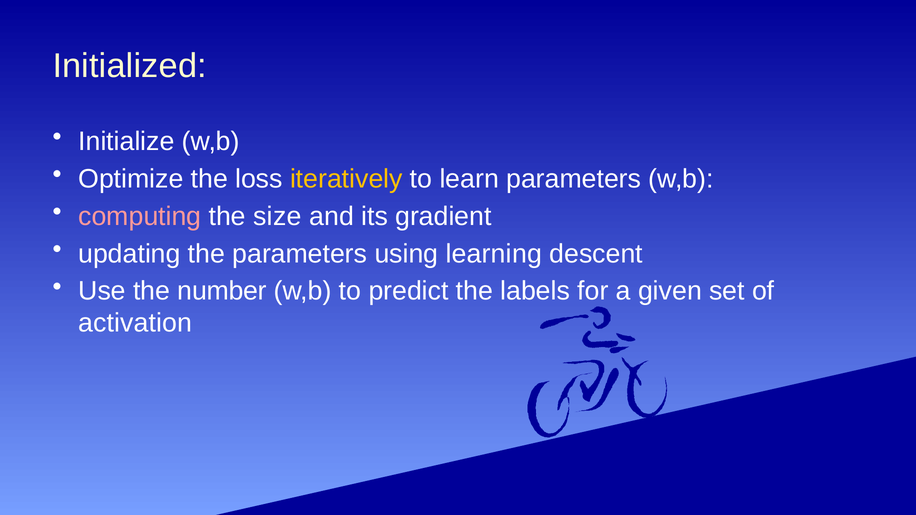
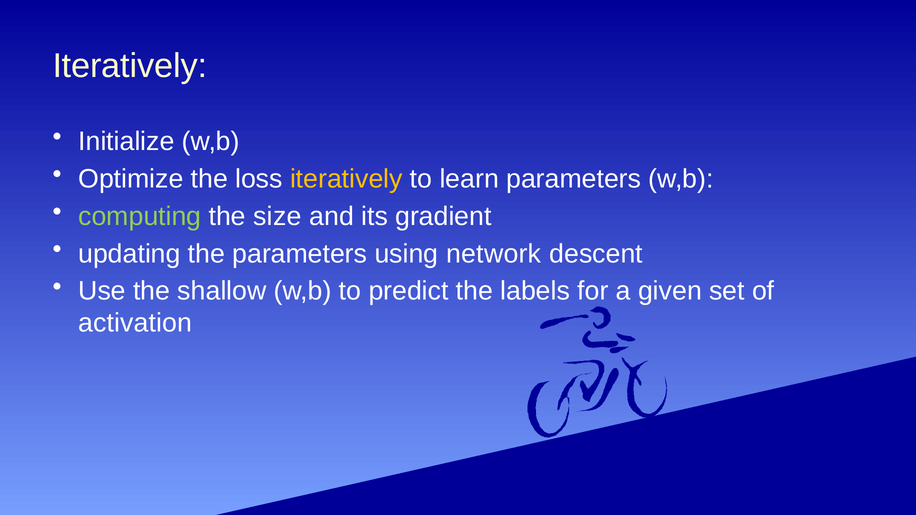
Initialized: Initialized -> Iteratively (130, 66)
computing colour: pink -> light green (140, 216)
learning: learning -> network (494, 254)
number: number -> shallow (222, 291)
